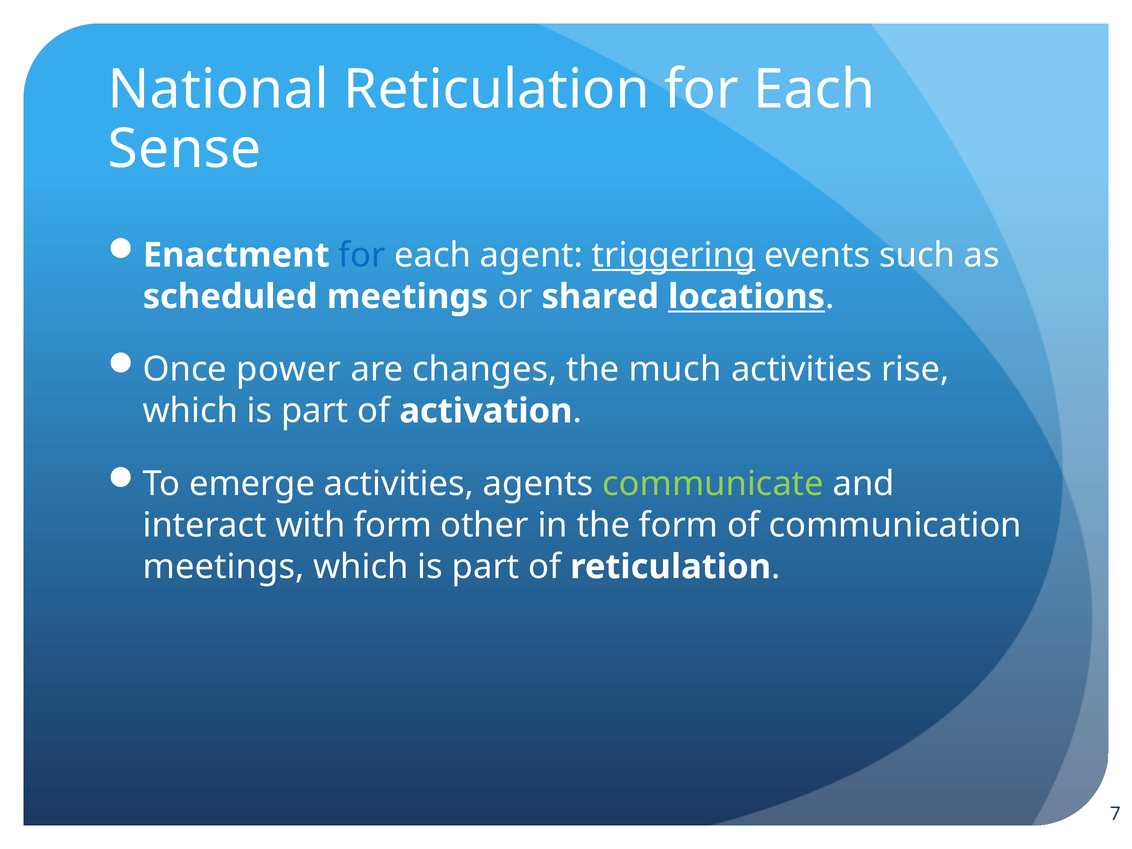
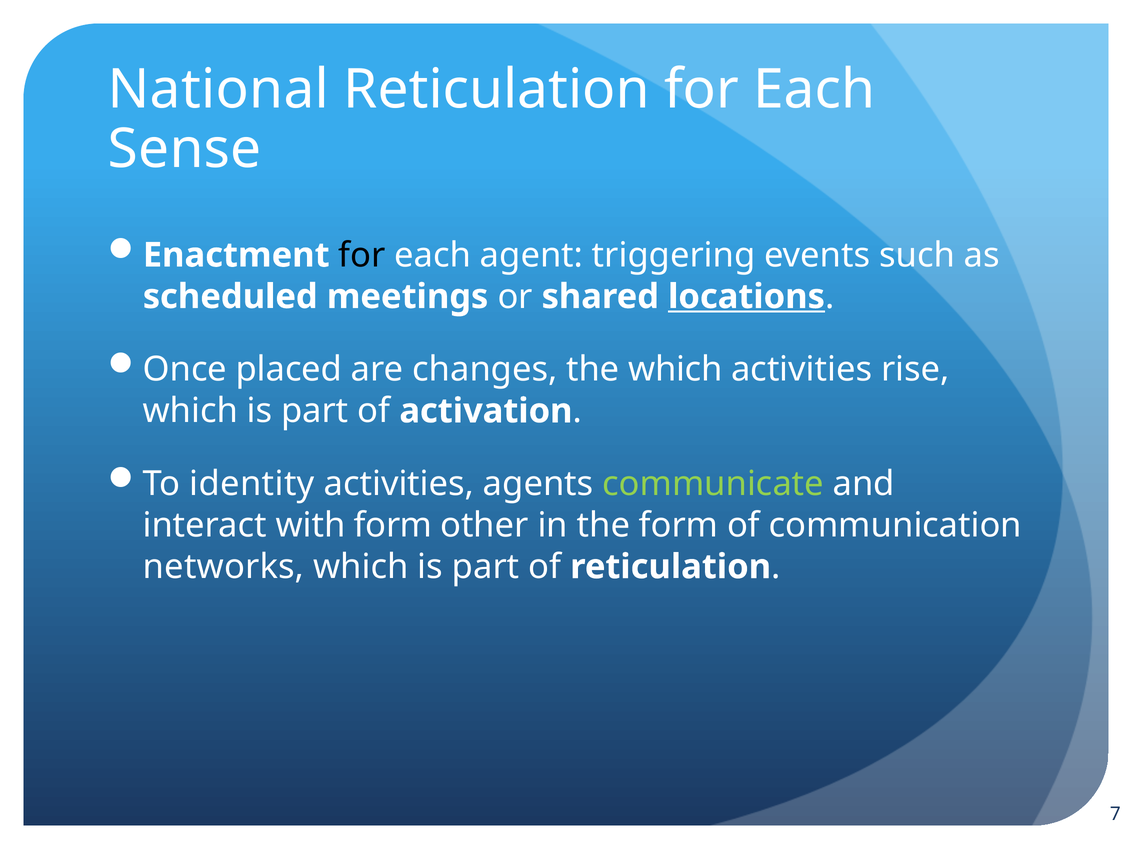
for colour: blue -> black (362, 255)
triggering underline: present -> none (674, 255)
power: power -> placed (289, 370)
the much: much -> which (675, 370)
emerge: emerge -> identity (252, 484)
meetings: meetings -> networks (224, 567)
